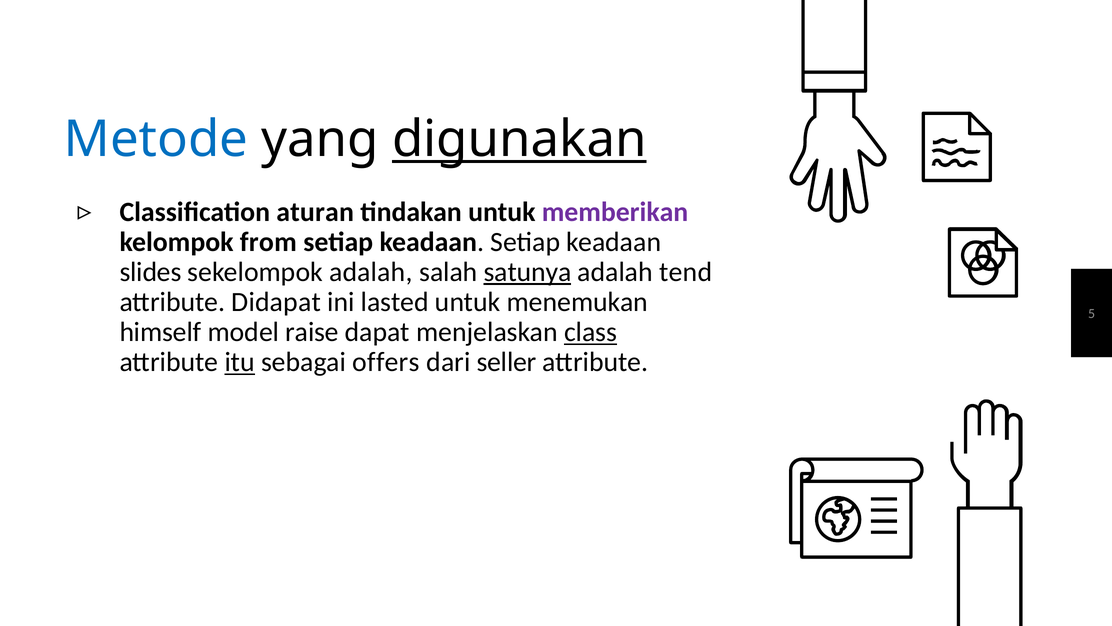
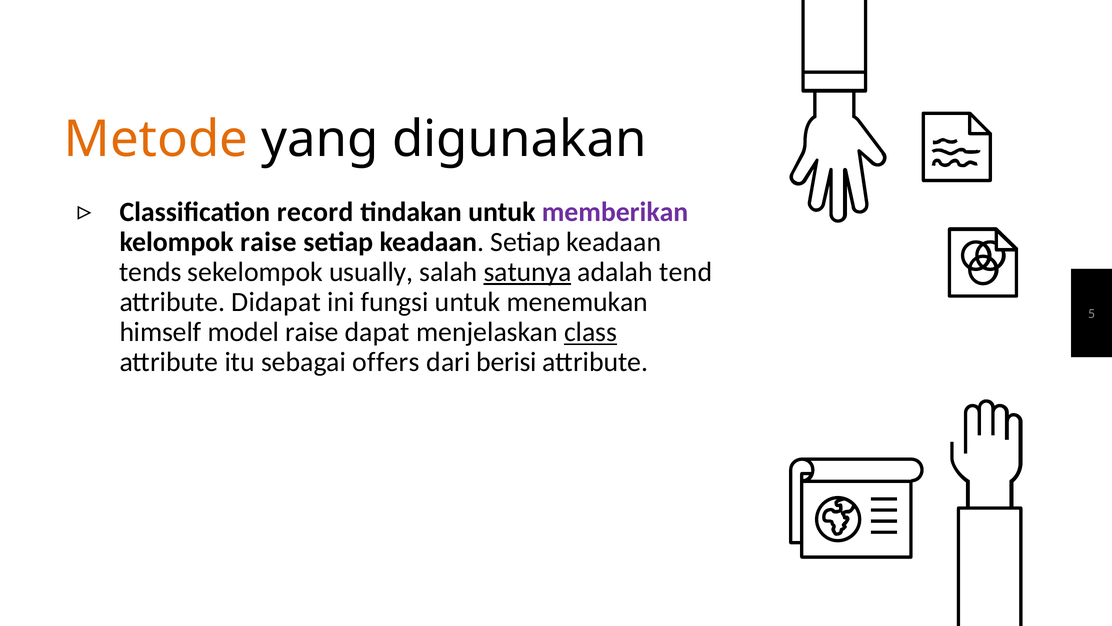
Metode colour: blue -> orange (156, 139)
digunakan underline: present -> none (519, 139)
aturan: aturan -> record (315, 212)
kelompok from: from -> raise (268, 242)
slides: slides -> tends (150, 272)
sekelompok adalah: adalah -> usually (371, 272)
lasted: lasted -> fungsi (395, 302)
itu underline: present -> none (240, 362)
seller: seller -> berisi (507, 362)
